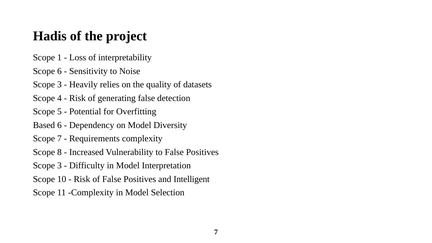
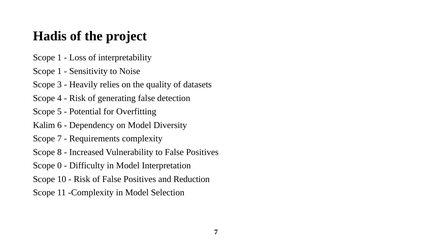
6: 6 -> 1 (59, 71)
Based: Based -> Kalim (44, 125)
3: 3 -> 0 (59, 166)
Intelligent: Intelligent -> Reduction (192, 179)
